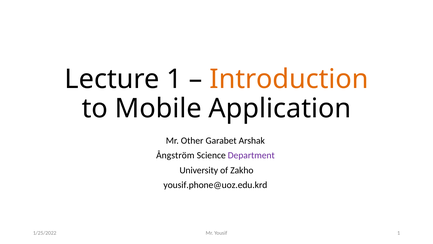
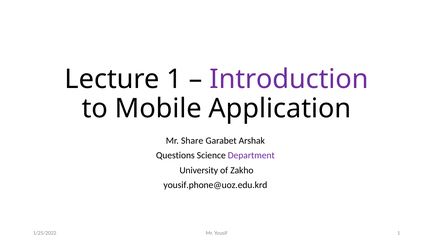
Introduction colour: orange -> purple (289, 79)
Other: Other -> Share (192, 141)
Ångström: Ångström -> Questions (175, 155)
